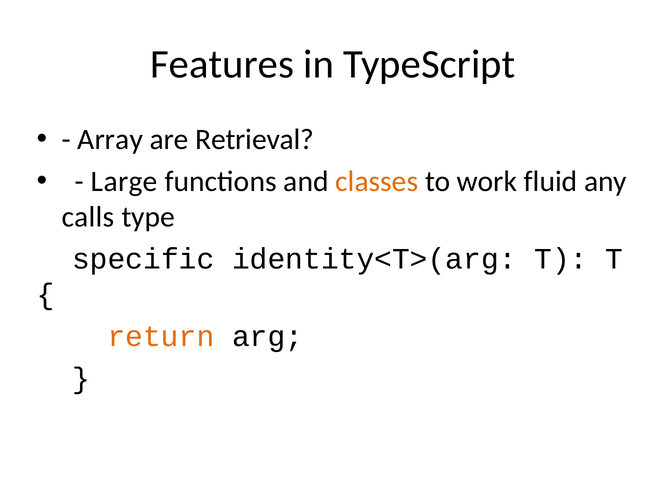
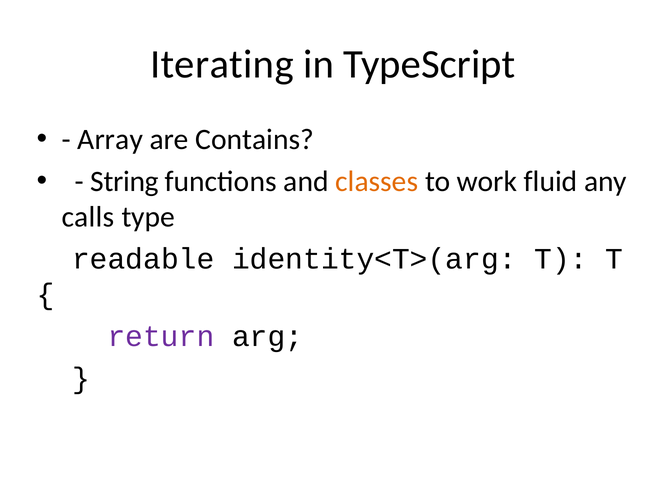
Features: Features -> Iterating (222, 64)
Retrieval: Retrieval -> Contains (255, 140)
Large: Large -> String (124, 182)
specific: specific -> readable (143, 259)
return colour: orange -> purple (161, 337)
